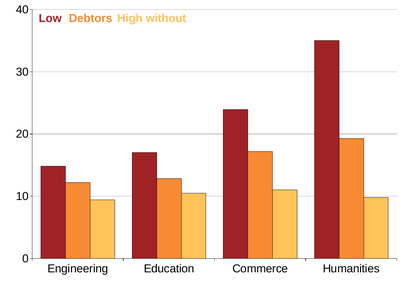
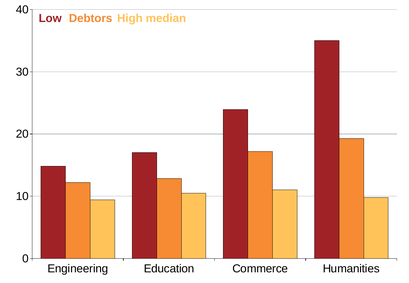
without: without -> median (166, 18)
